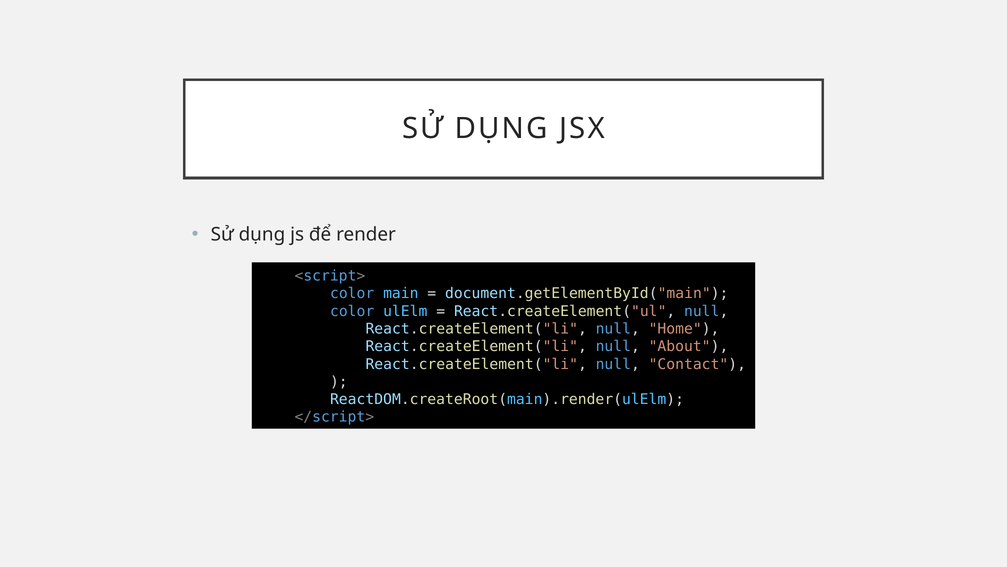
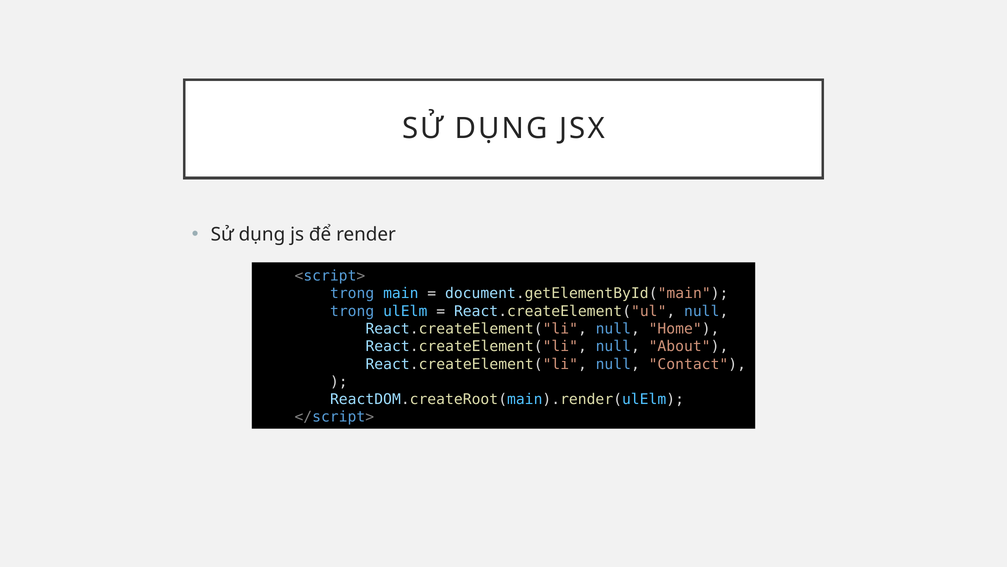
color: color -> trong (352, 293)
color: color -> trong (352, 311)
